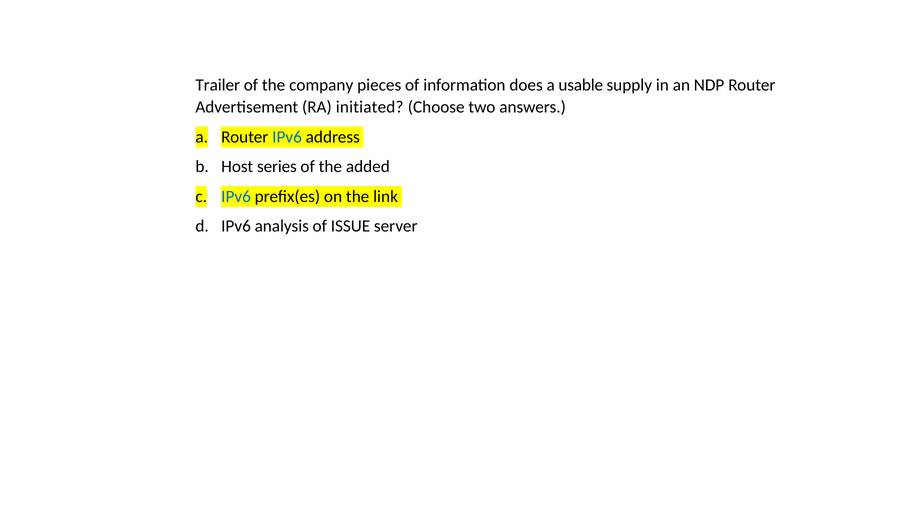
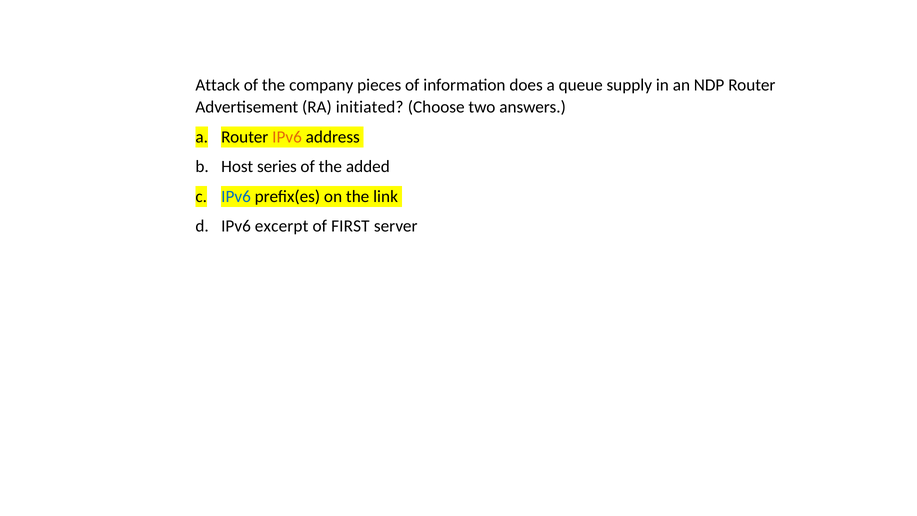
Trailer: Trailer -> Attack (218, 85)
usable: usable -> queue (581, 85)
IPv6 colour: blue -> orange (287, 137)
analysis: analysis -> excerpt (282, 226)
ISSUE: ISSUE -> FIRST (350, 226)
